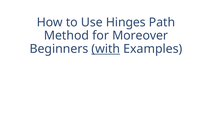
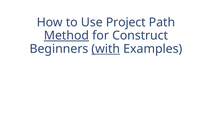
Hinges: Hinges -> Project (126, 22)
Method underline: none -> present (66, 36)
Moreover: Moreover -> Construct (140, 36)
